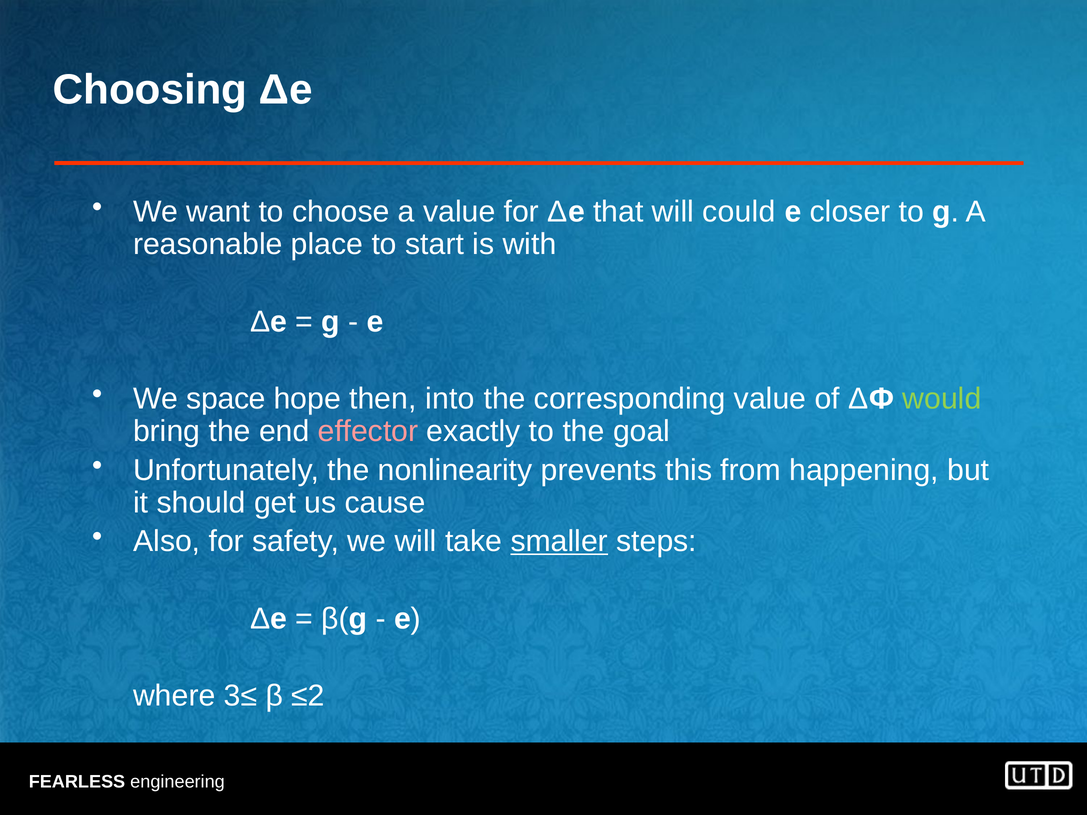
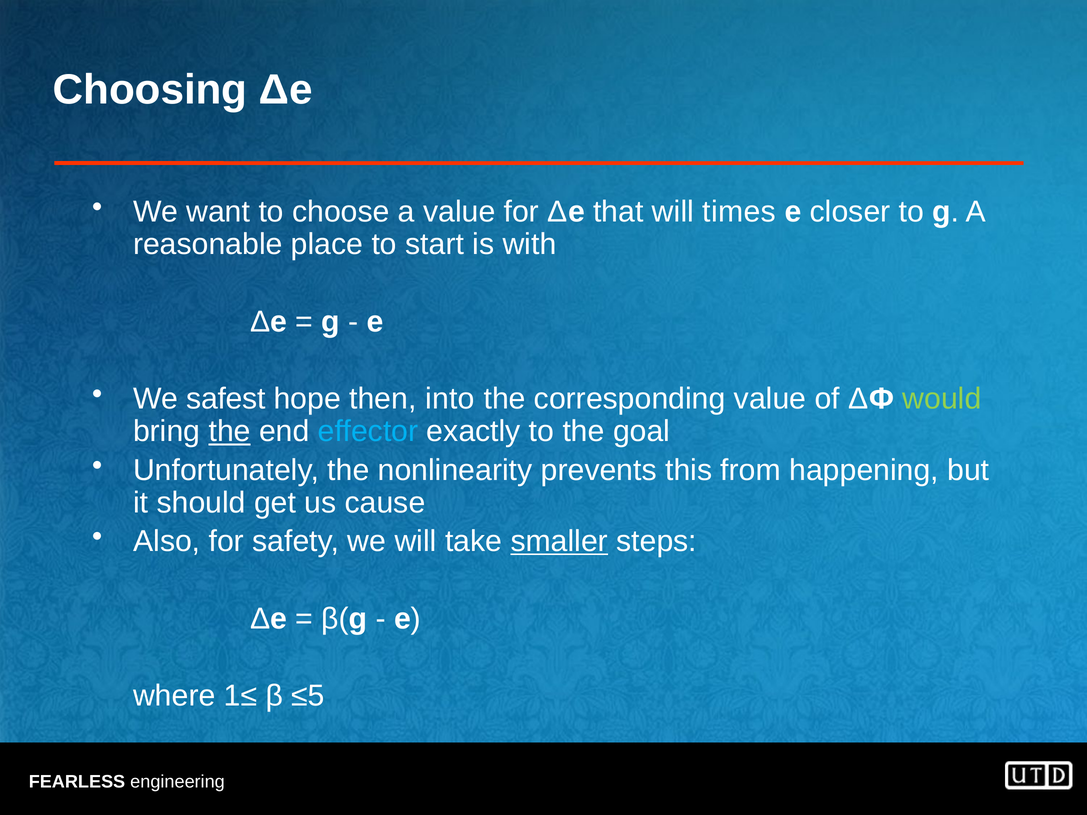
could: could -> times (739, 212)
space: space -> safest (226, 399)
the underline: none -> present (230, 432)
effector colour: pink -> light blue (368, 432)
3≤: 3≤ -> 1≤ (241, 696)
≤2: ≤2 -> ≤5 (308, 696)
